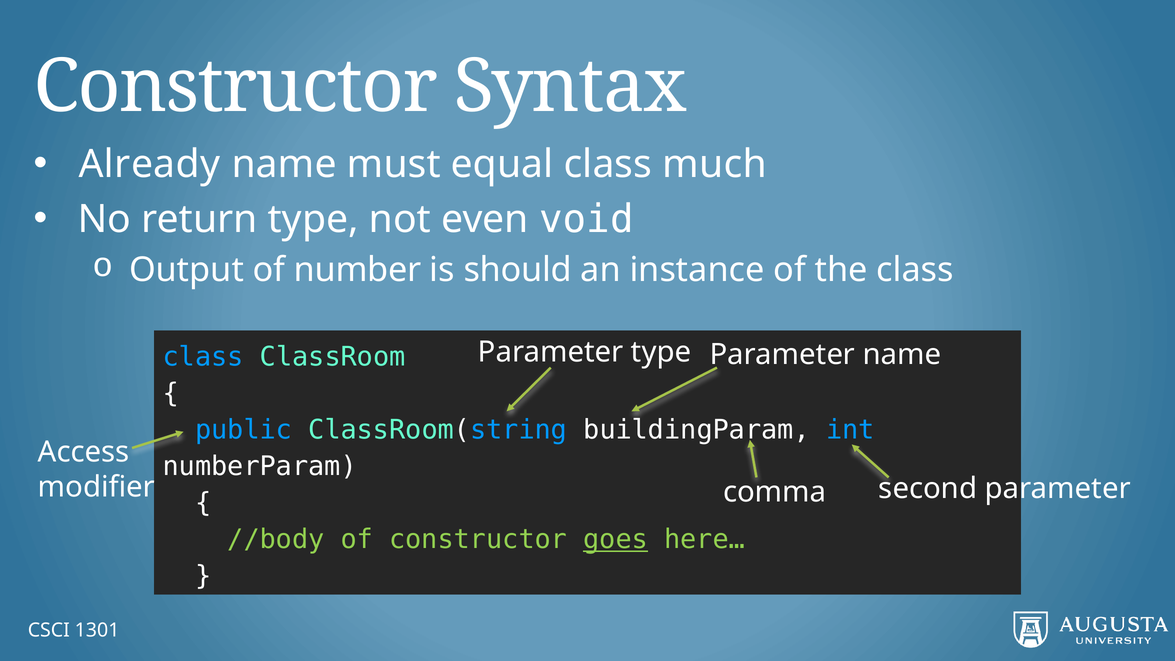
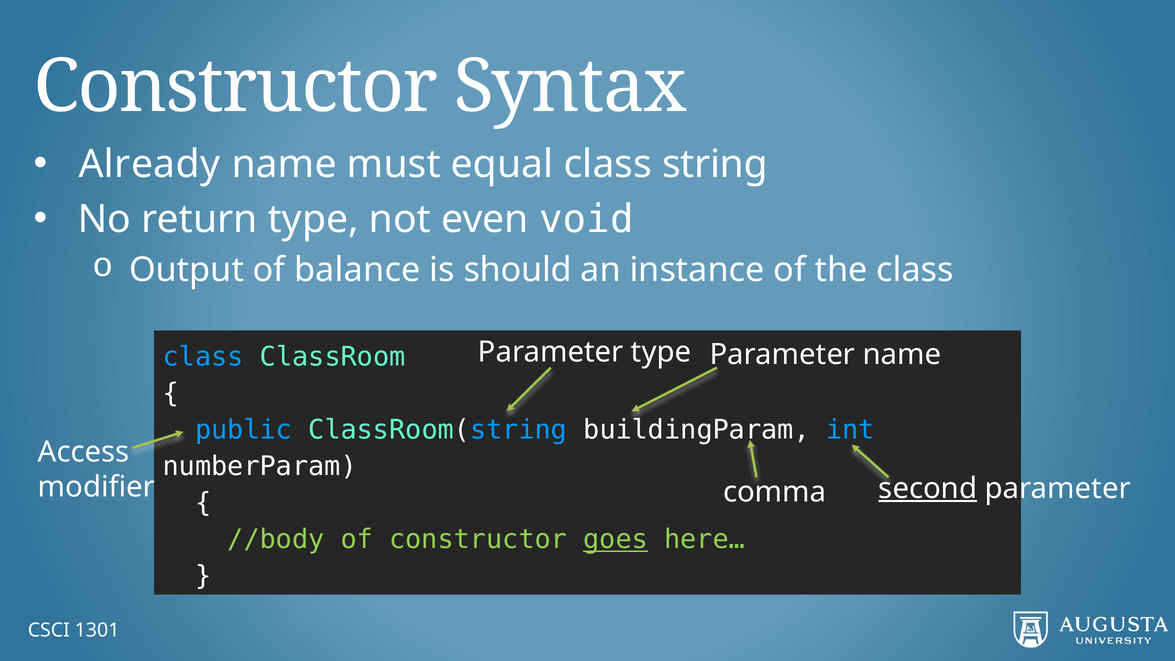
much: much -> string (715, 164)
number: number -> balance (357, 270)
second underline: none -> present (928, 489)
